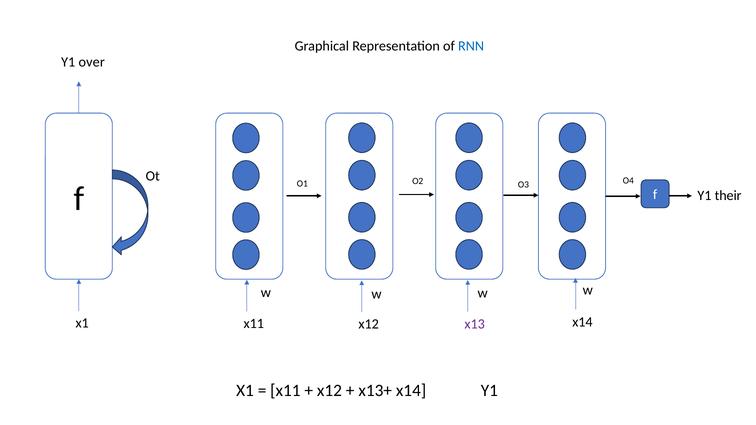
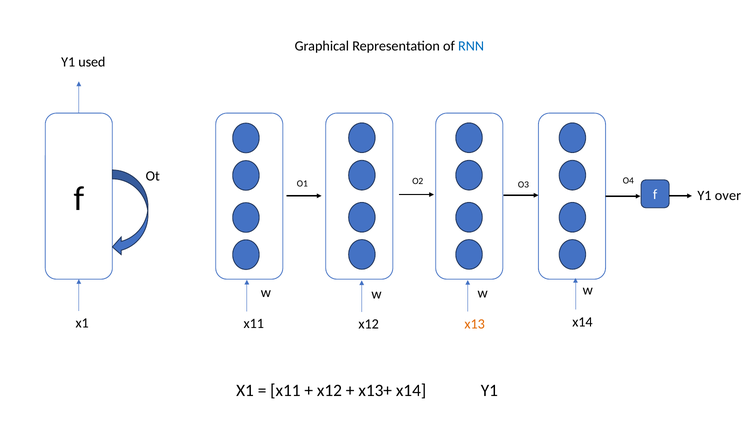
over: over -> used (92, 62)
their: their -> over (728, 196)
x13 colour: purple -> orange (475, 324)
